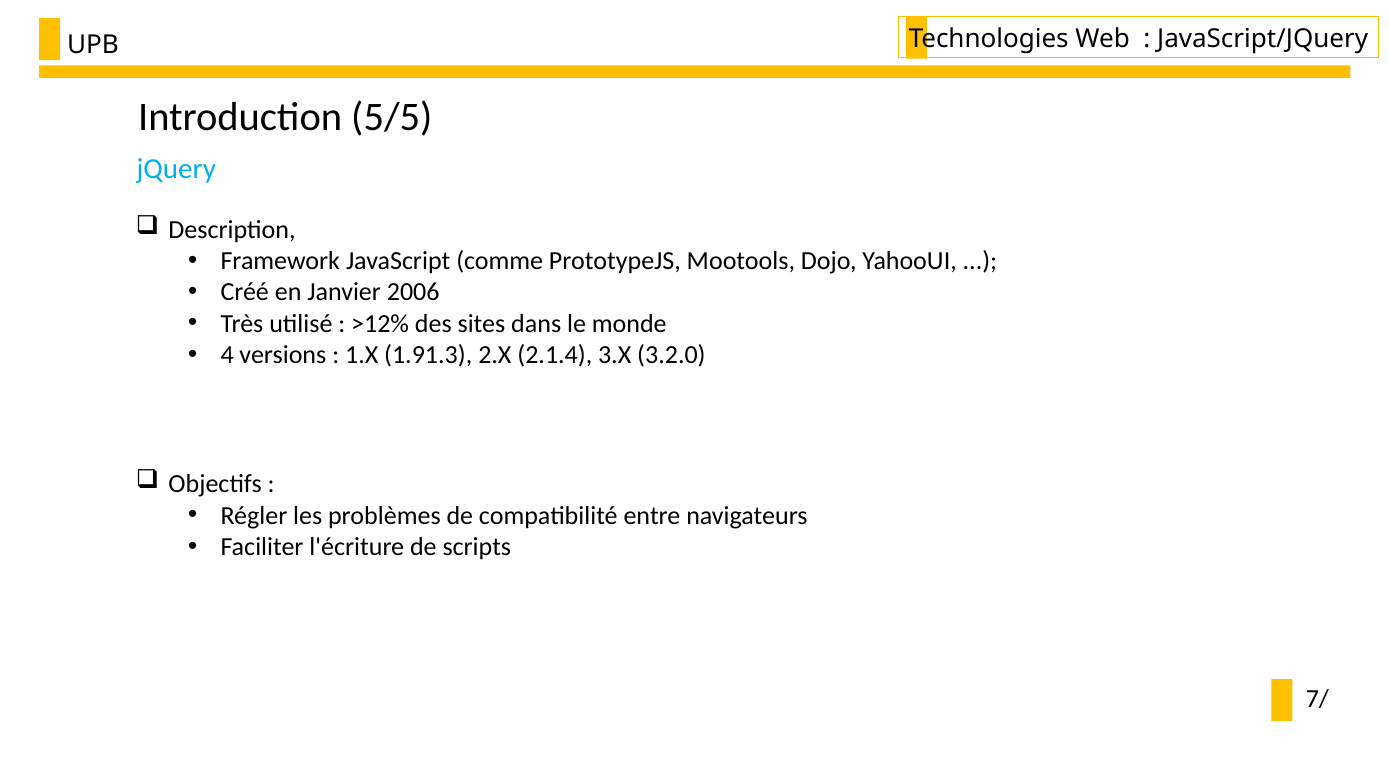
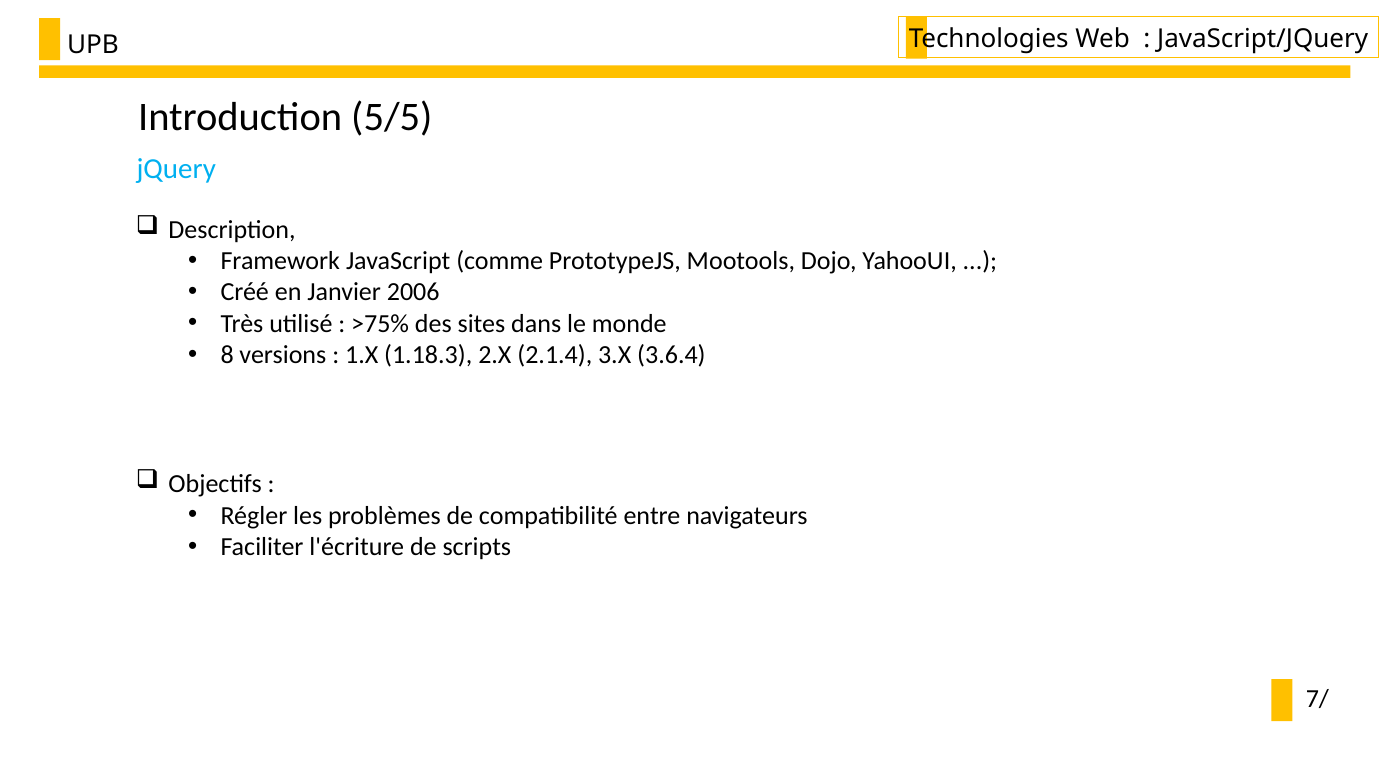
>12%: >12% -> >75% (380, 324)
4: 4 -> 8 (227, 355)
1.91.3: 1.91.3 -> 1.18.3 (428, 355)
3.2.0: 3.2.0 -> 3.6.4 (671, 355)
